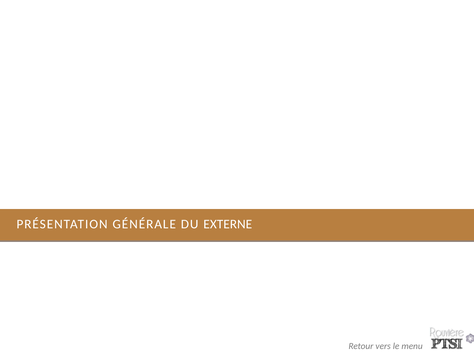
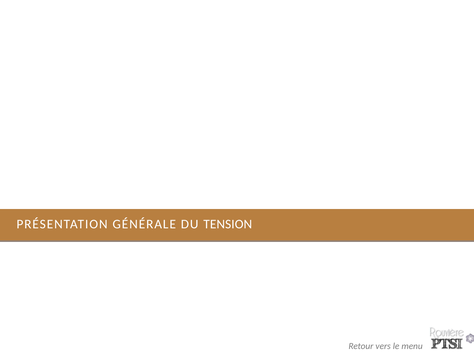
EXTERNE: EXTERNE -> TENSION (228, 224)
